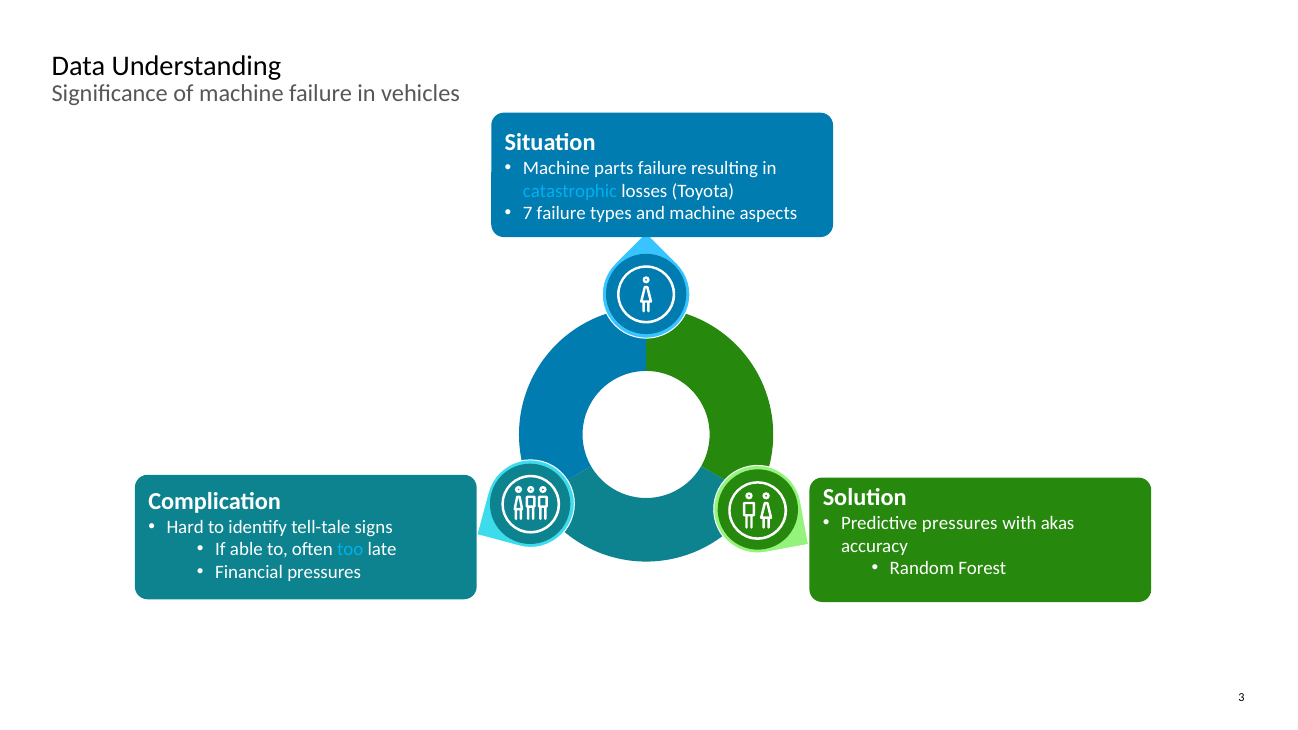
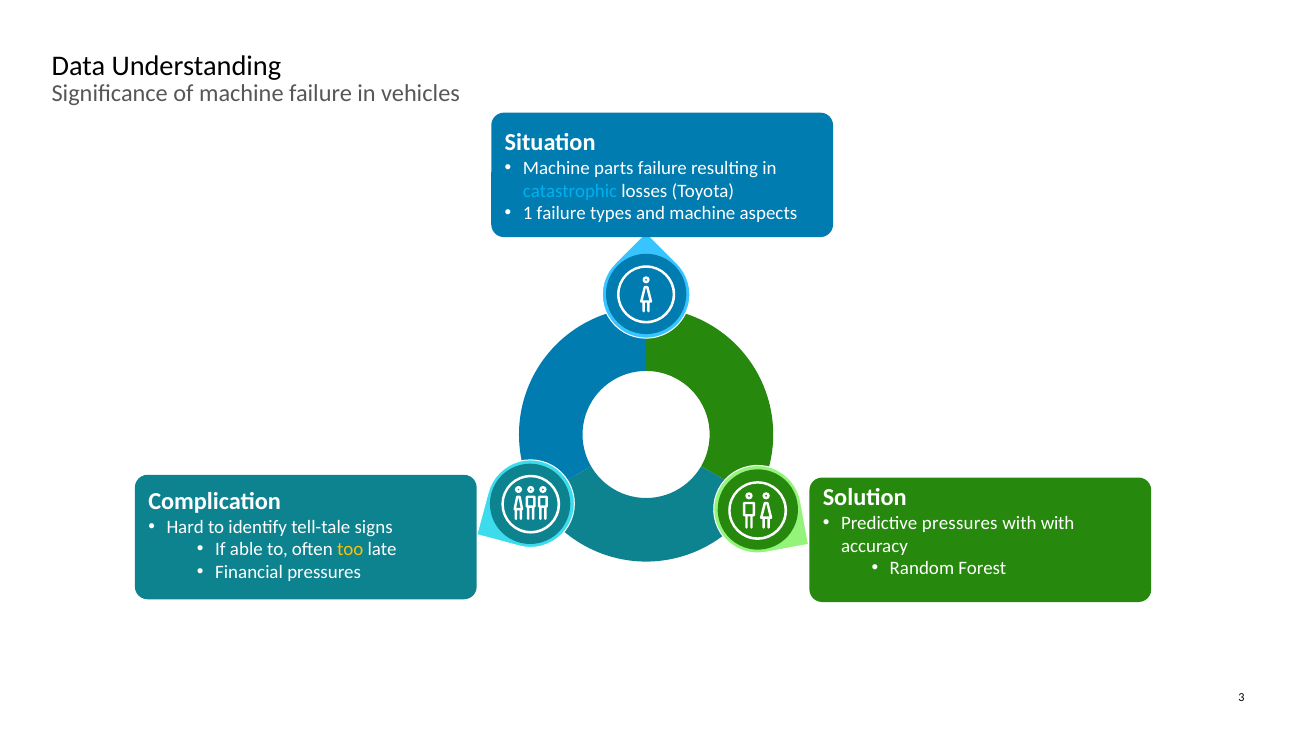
7: 7 -> 1 (528, 214)
with akas: akas -> with (1058, 523)
too colour: light blue -> yellow (350, 550)
